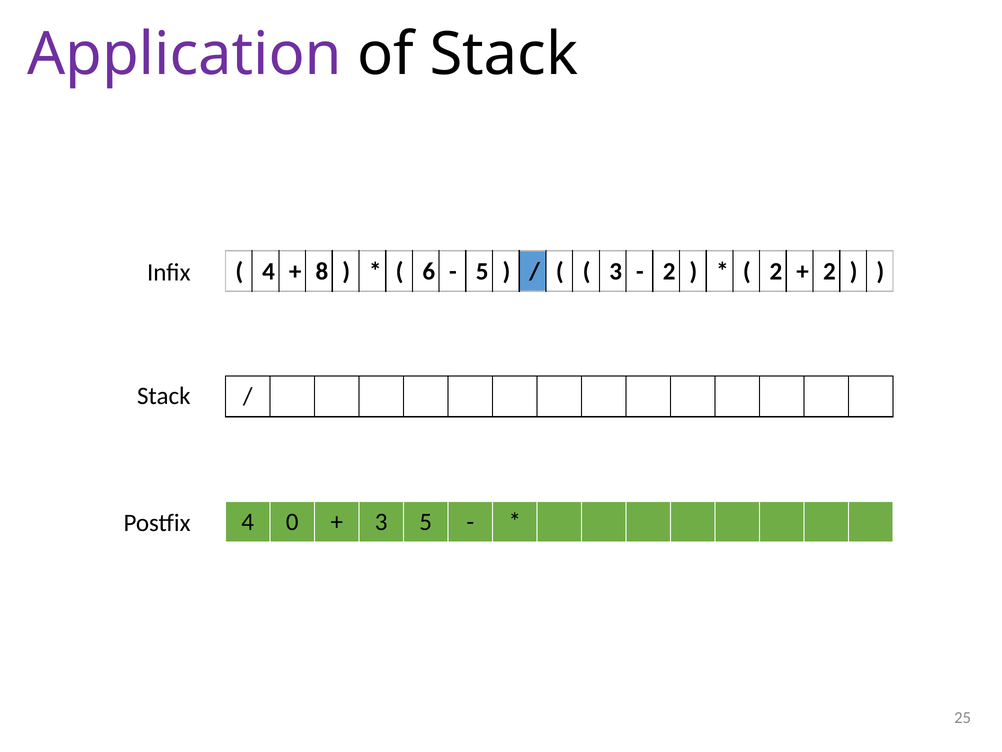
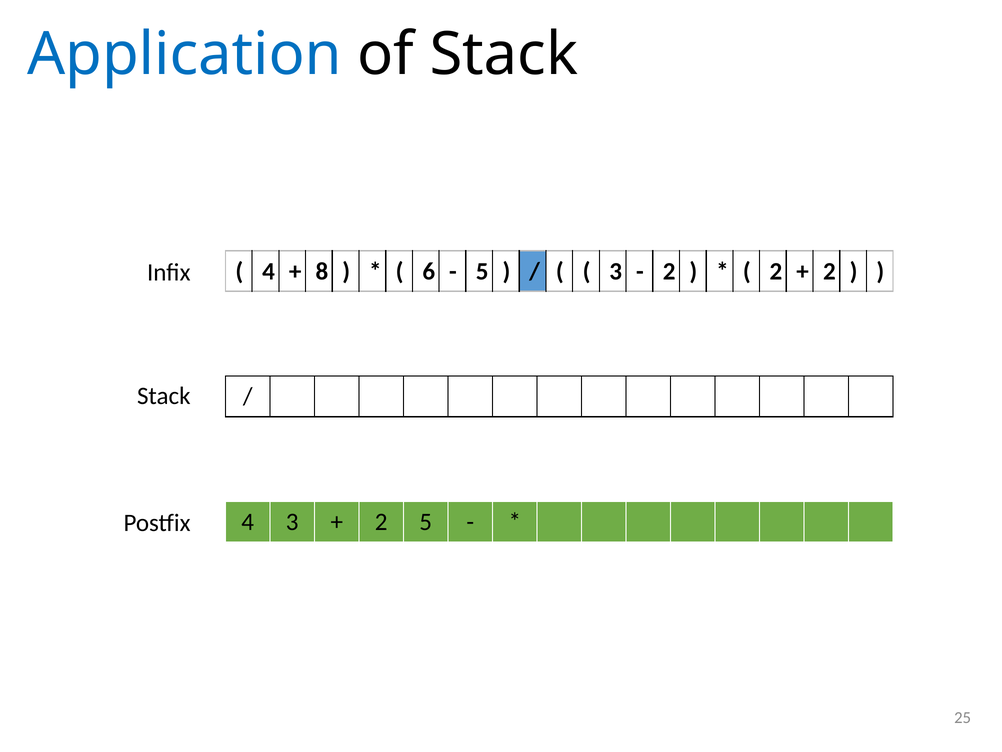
Application colour: purple -> blue (184, 55)
4 0: 0 -> 3 (292, 522)
3: 3 -> 2 (381, 522)
